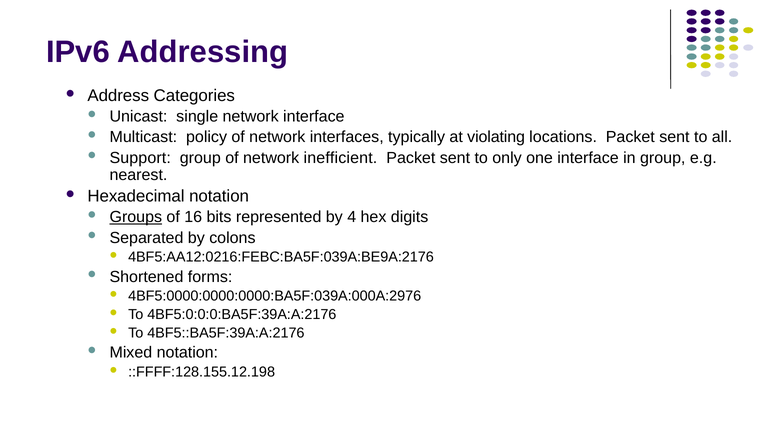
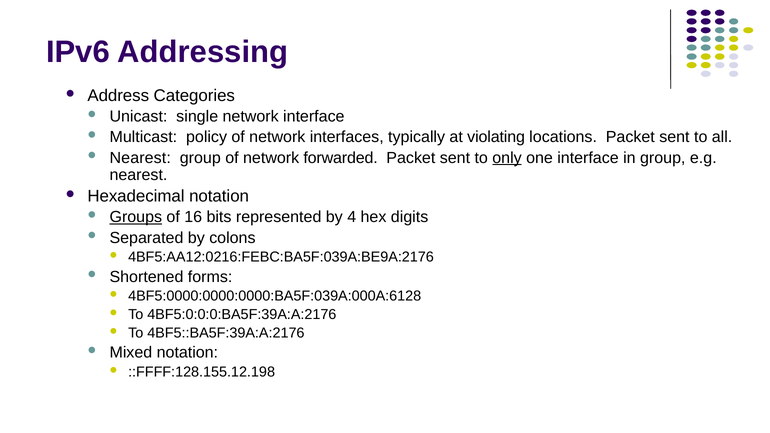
Support: Support -> Nearest (140, 158)
inefficient: inefficient -> forwarded (341, 158)
only underline: none -> present (507, 158)
4BF5:0000:0000:0000:BA5F:039A:000A:2976: 4BF5:0000:0000:0000:BA5F:039A:000A:2976 -> 4BF5:0000:0000:0000:BA5F:039A:000A:6128 (275, 296)
